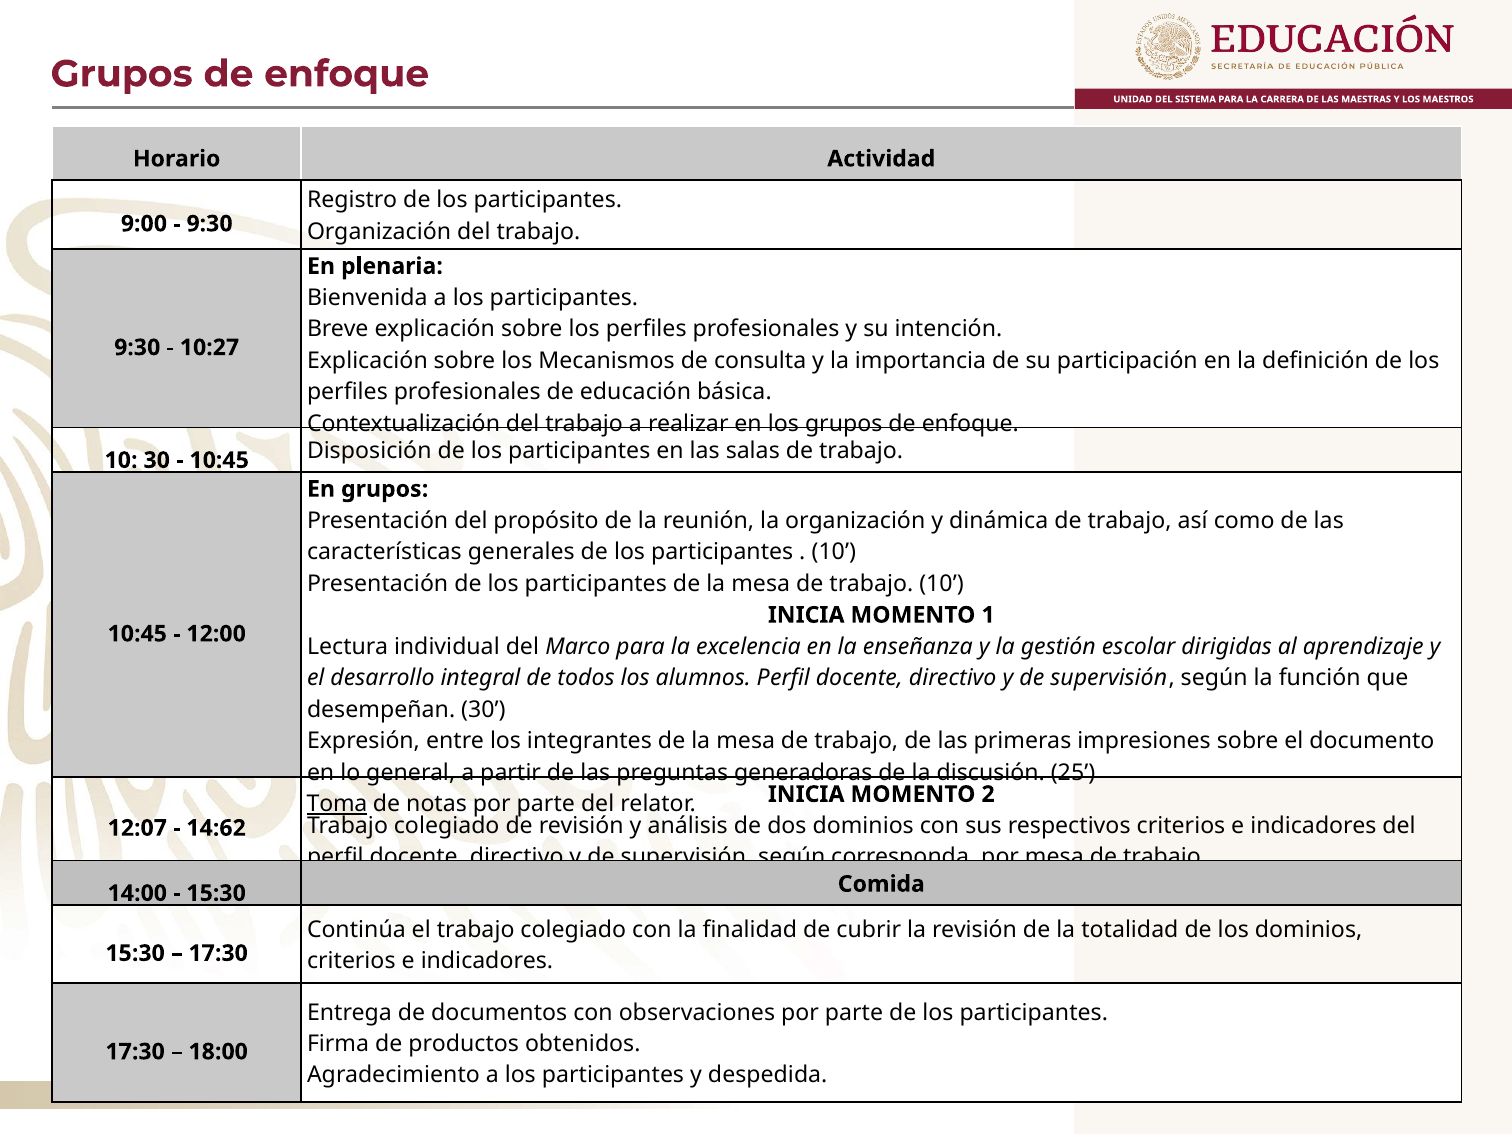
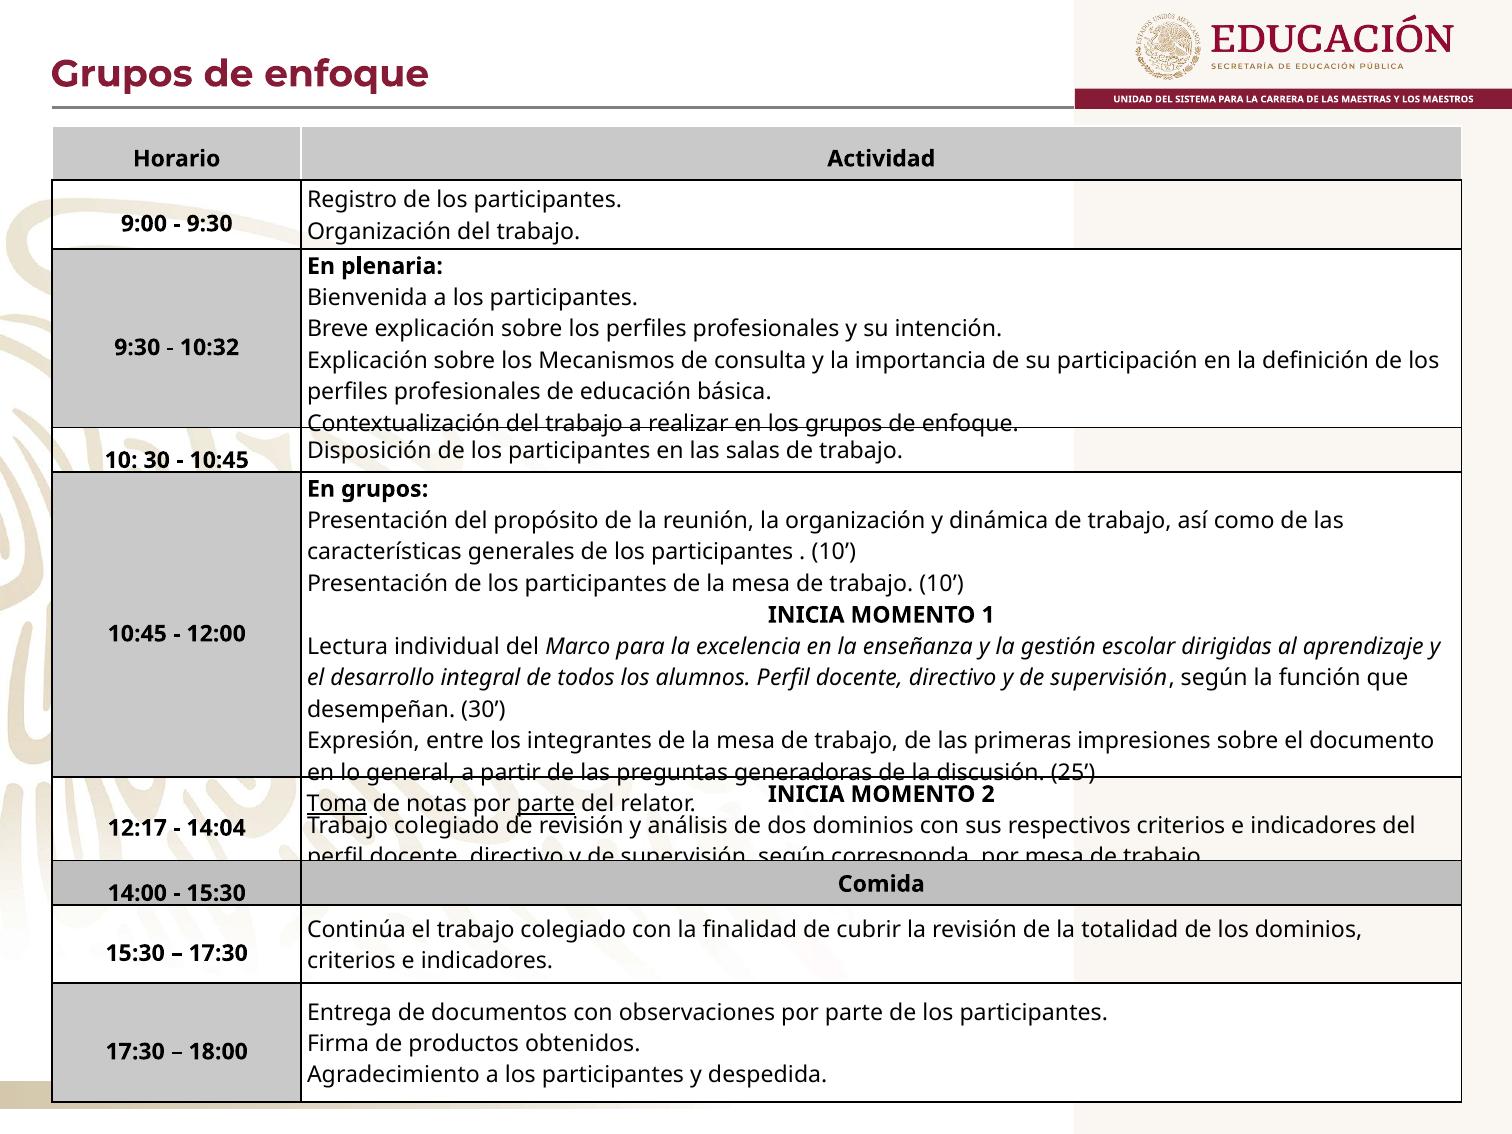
10:27: 10:27 -> 10:32 (209, 348)
parte underline: none -> present (546, 804)
12:07: 12:07 -> 12:17 (137, 828)
14:62: 14:62 -> 14:04 (216, 828)
